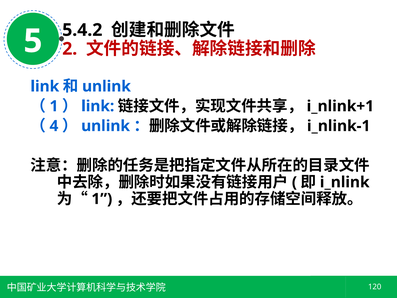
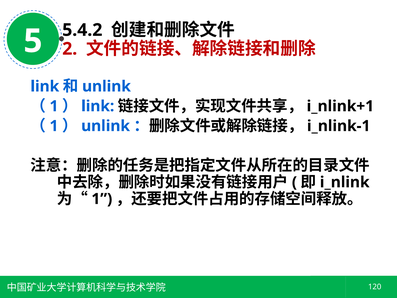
4: 4 -> 1 (54, 126)
